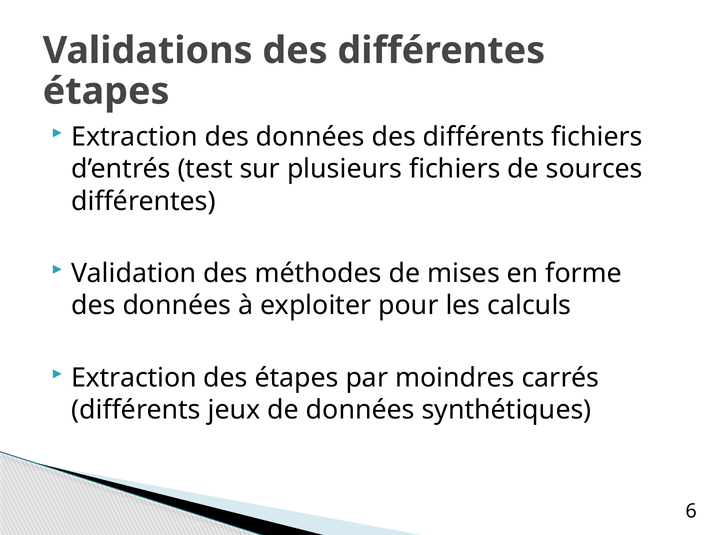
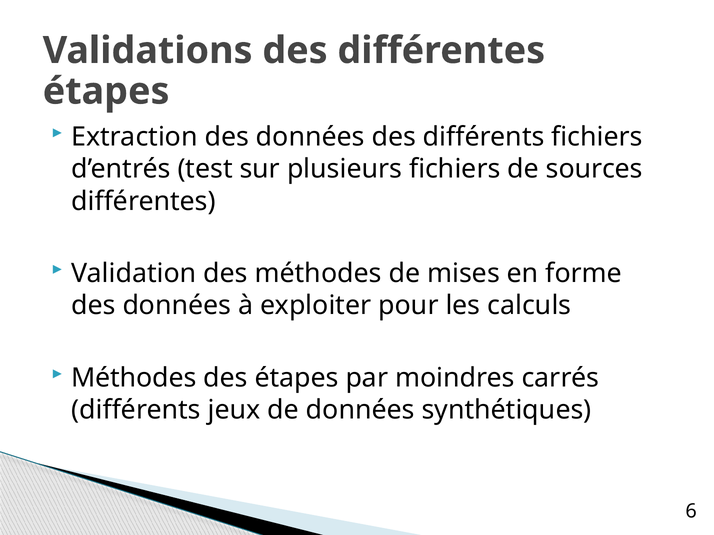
Extraction: Extraction -> Méthodes (134, 378)
